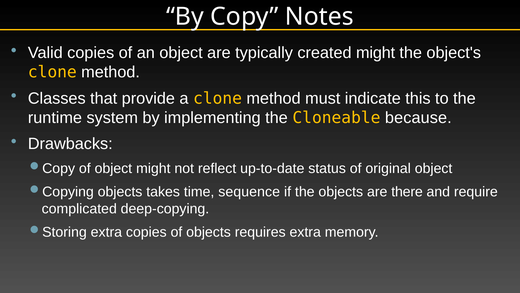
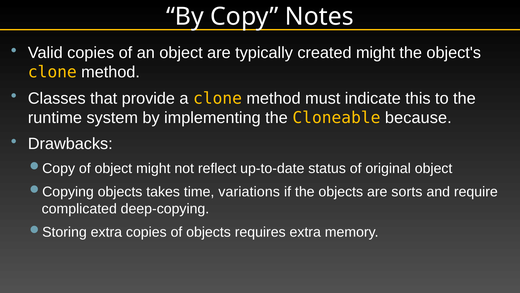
sequence: sequence -> variations (249, 192)
there: there -> sorts (407, 192)
